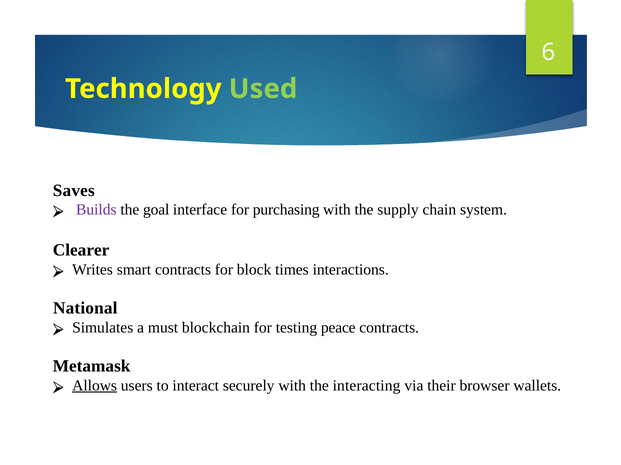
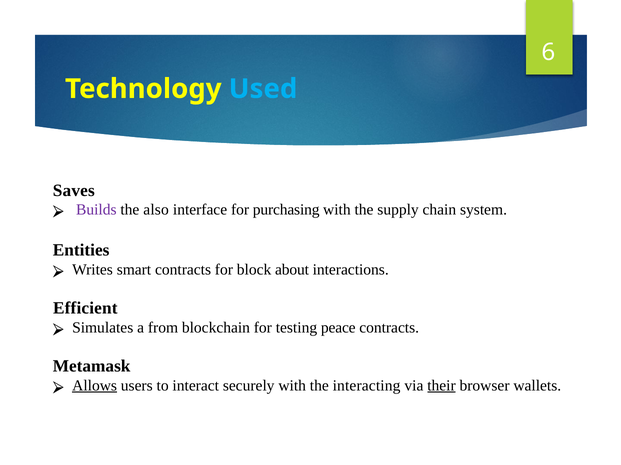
Used colour: light green -> light blue (263, 89)
goal: goal -> also (156, 210)
Clearer: Clearer -> Entities (81, 251)
times: times -> about (292, 270)
National: National -> Efficient (85, 309)
must: must -> from (163, 328)
their underline: none -> present (441, 386)
